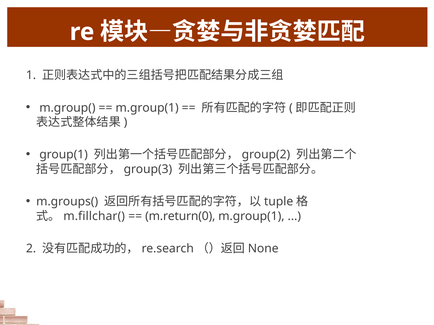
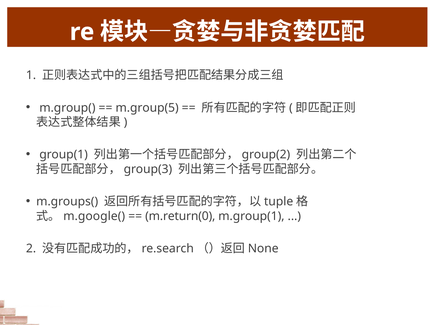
m.group(1: m.group(1 -> m.group(5 (147, 108)
m.fillchar(: m.fillchar( -> m.google( (94, 216)
